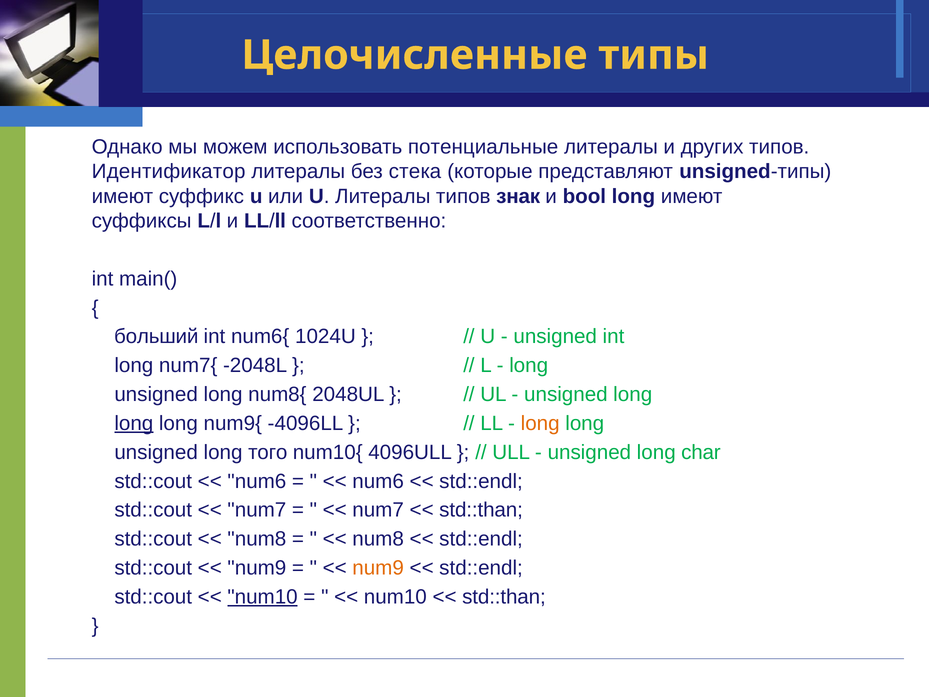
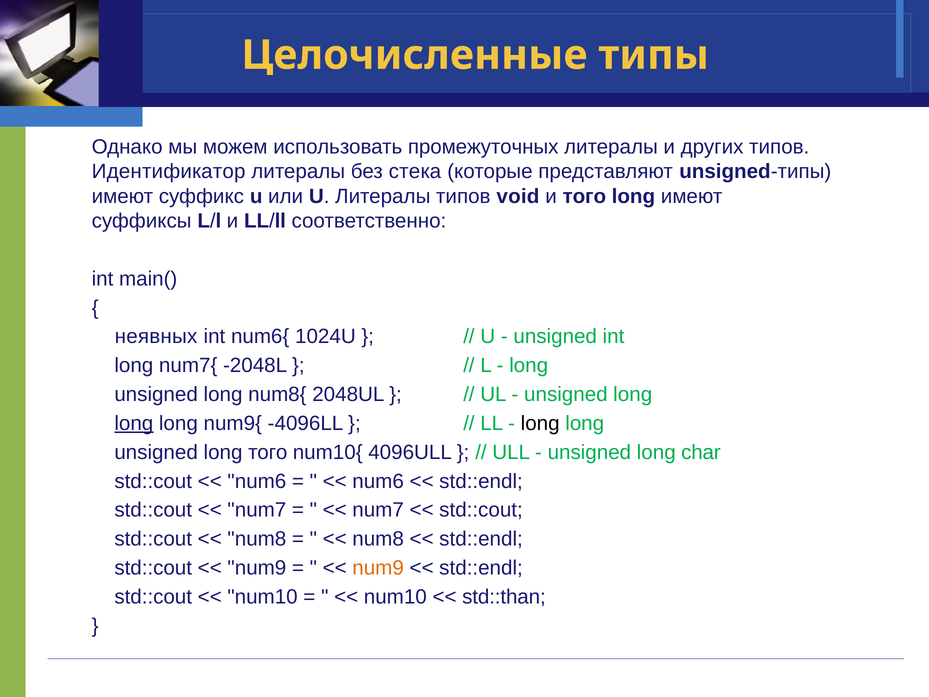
потенциальные: потенциальные -> промежуточных (483, 147)
знак: знак -> void (518, 196)
и bool: bool -> того (584, 196)
больший: больший -> неявных (156, 337)
long colour: orange -> black (540, 423)
std::than: std::than -> std::cout (481, 510)
num10 underline: present -> none (263, 597)
